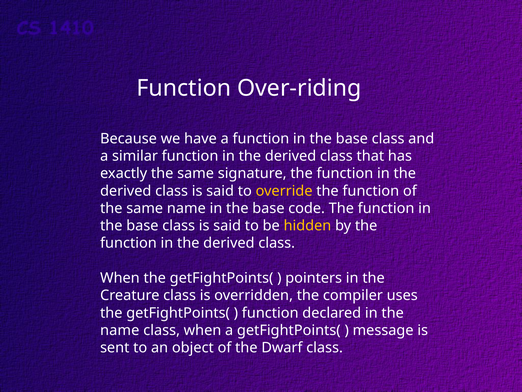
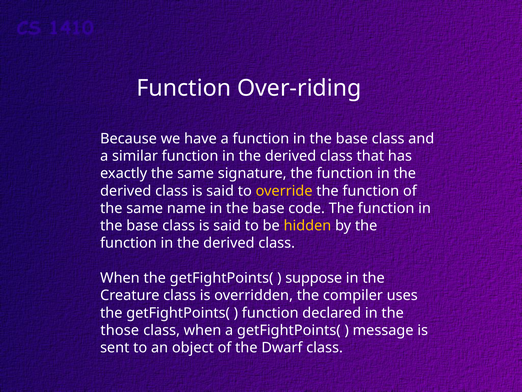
pointers: pointers -> suppose (314, 278)
name: name -> those (120, 330)
